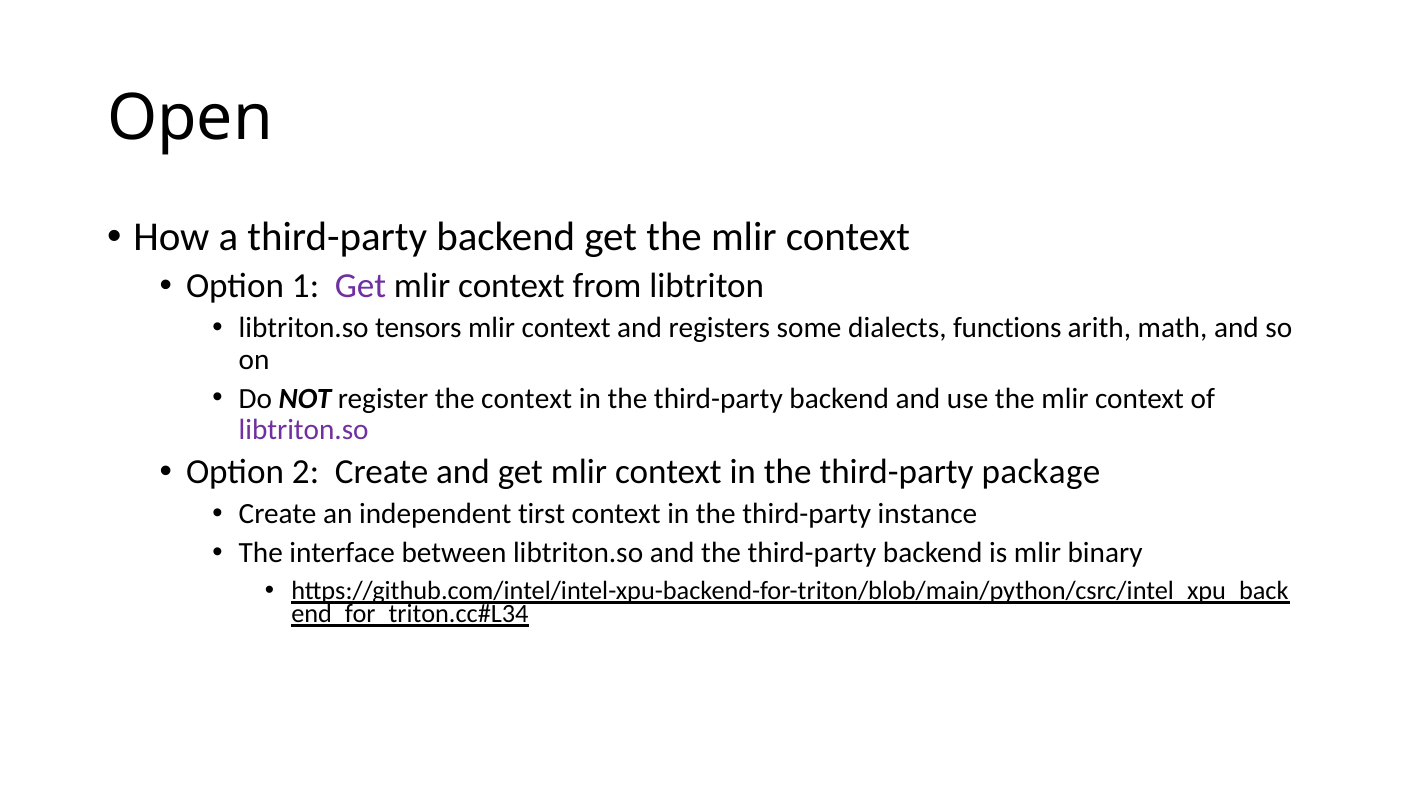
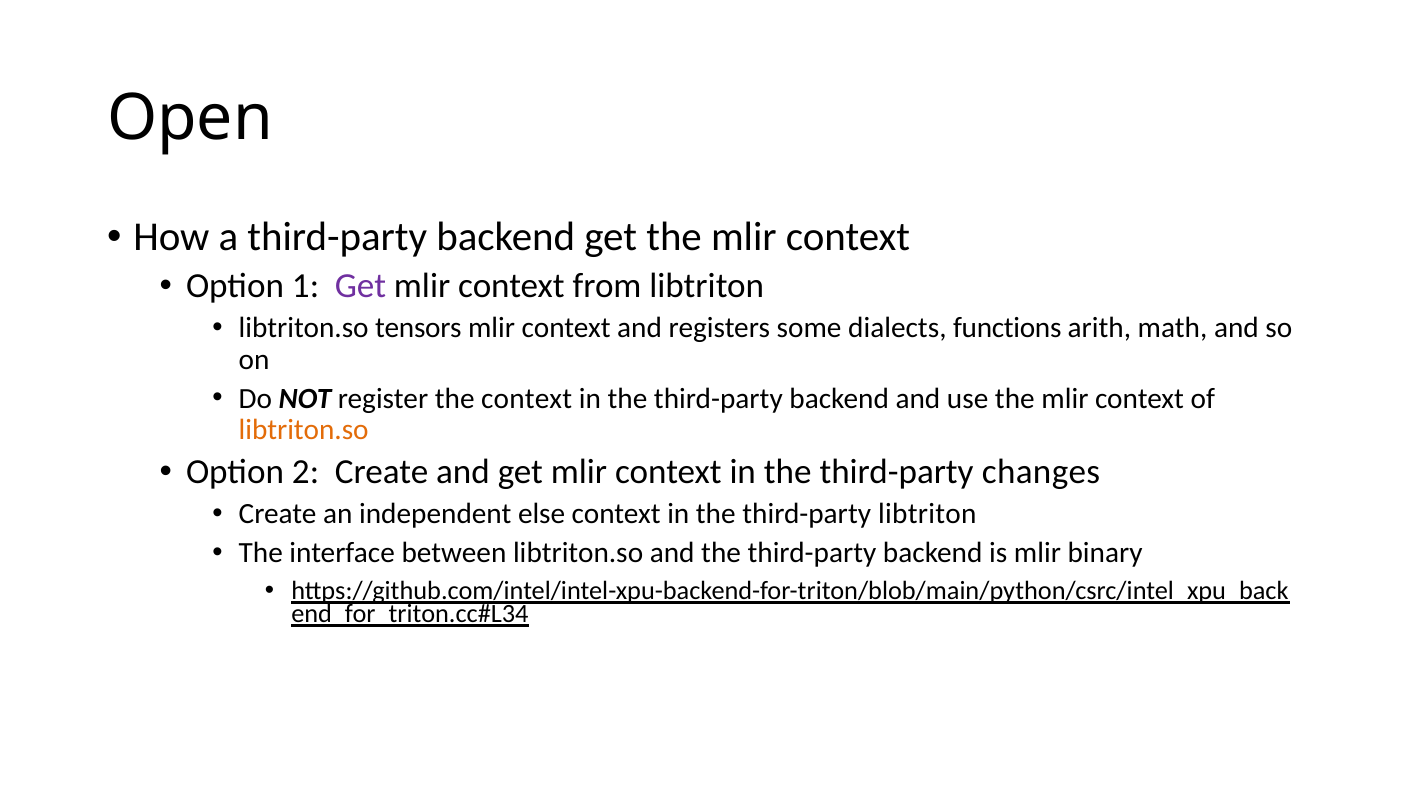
libtriton.so colour: purple -> orange (304, 430)
package: package -> changes (1041, 472)
tirst: tirst -> else (542, 514)
third-party instance: instance -> libtriton (927, 514)
